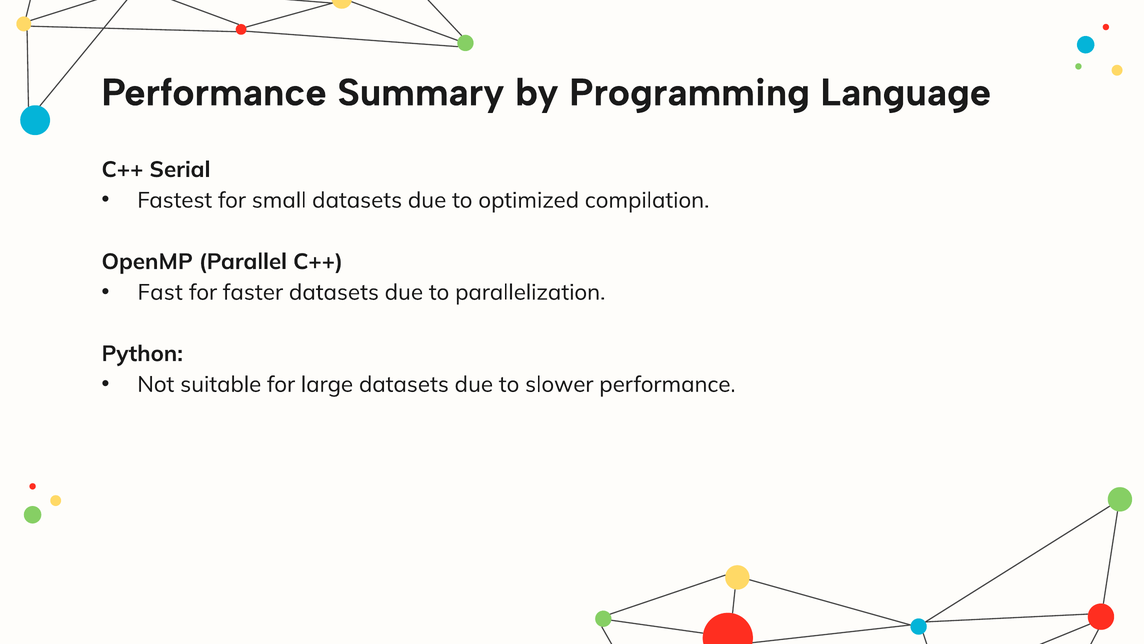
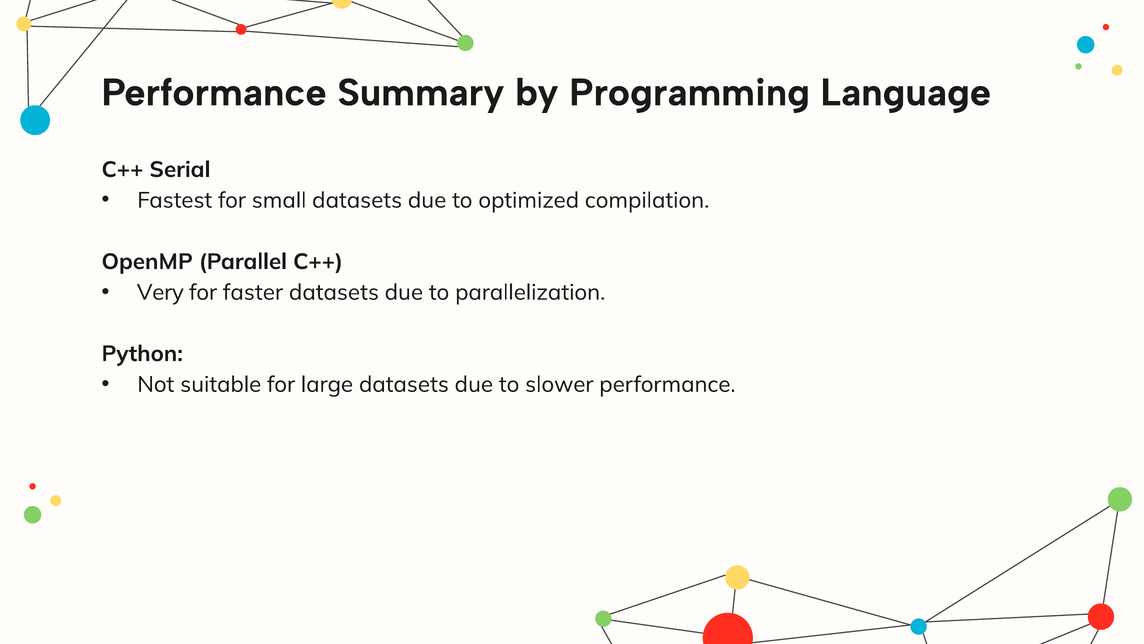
Fast: Fast -> Very (160, 292)
